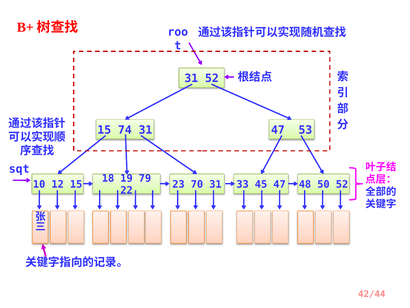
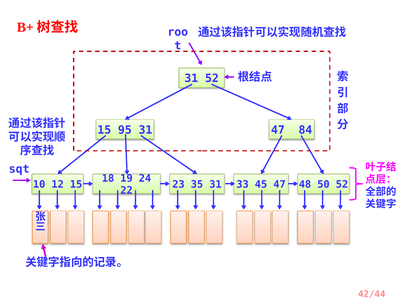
74: 74 -> 95 (125, 130)
53: 53 -> 84 (305, 130)
79: 79 -> 24 (145, 178)
70: 70 -> 35 (197, 184)
